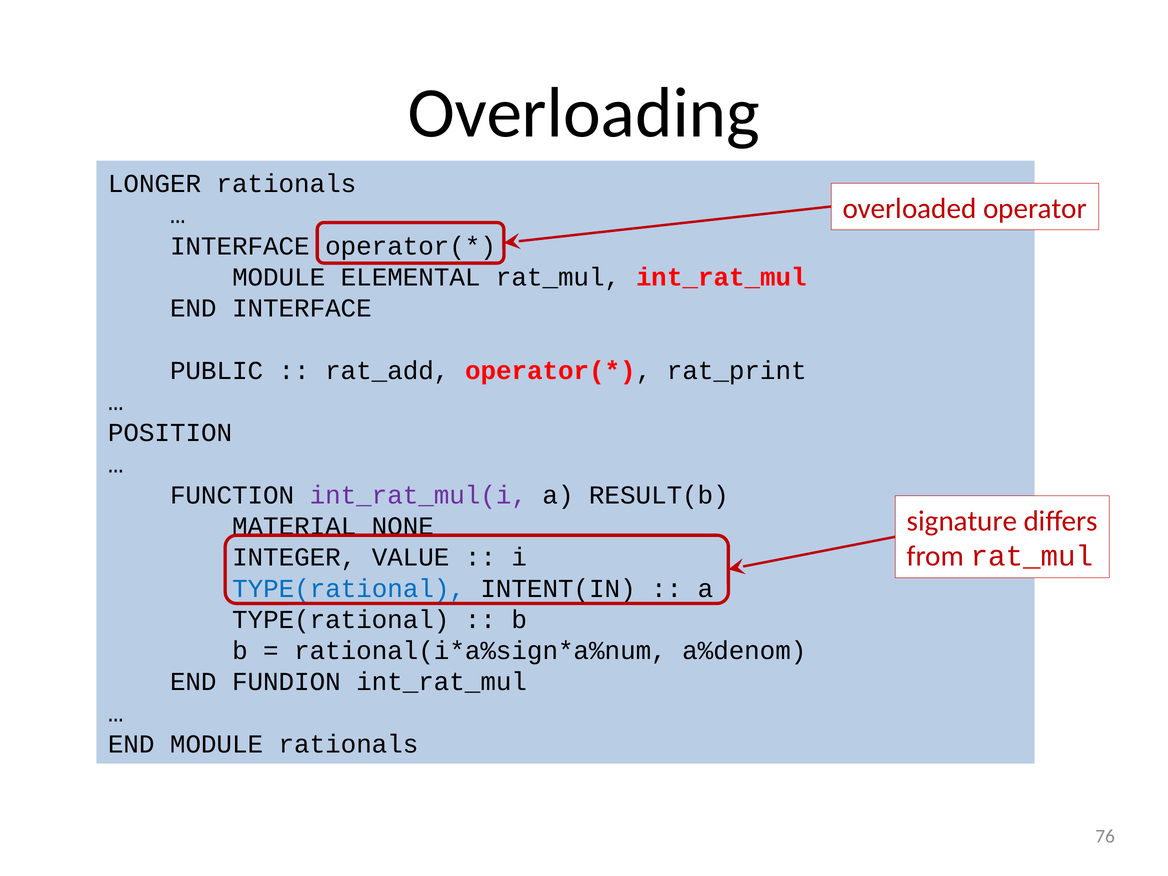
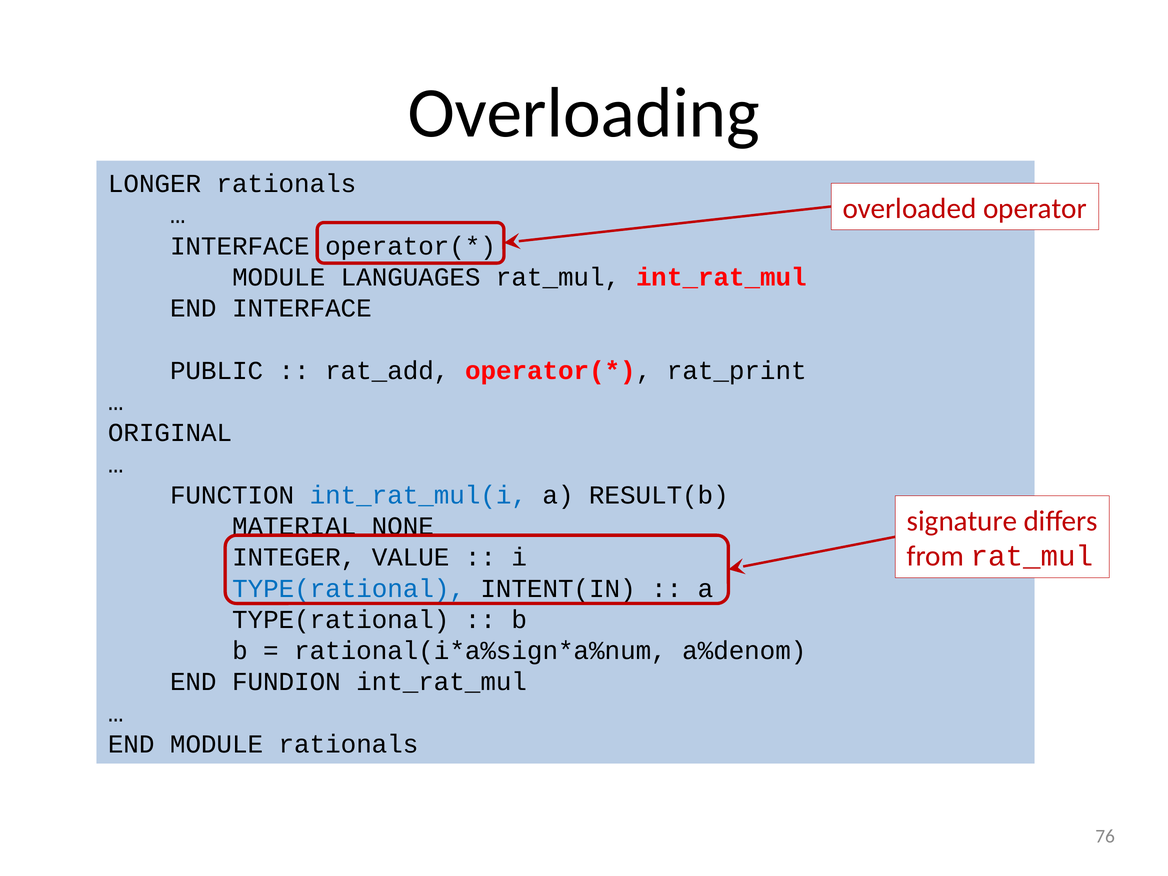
ELEMENTAL: ELEMENTAL -> LANGUAGES (411, 277)
POSITION: POSITION -> ORIGINAL (170, 433)
int_rat_mul(i colour: purple -> blue (418, 495)
